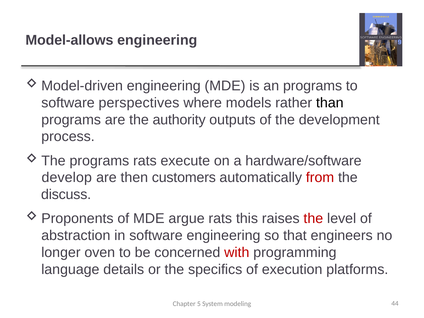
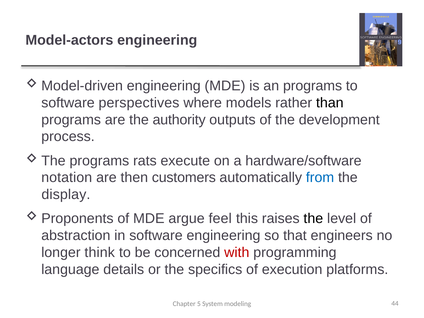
Model-allows: Model-allows -> Model-actors (69, 40)
develop: develop -> notation (67, 178)
from colour: red -> blue (320, 178)
discuss: discuss -> display (66, 195)
argue rats: rats -> feel (220, 219)
the colour: red -> black (313, 219)
oven: oven -> think (100, 253)
